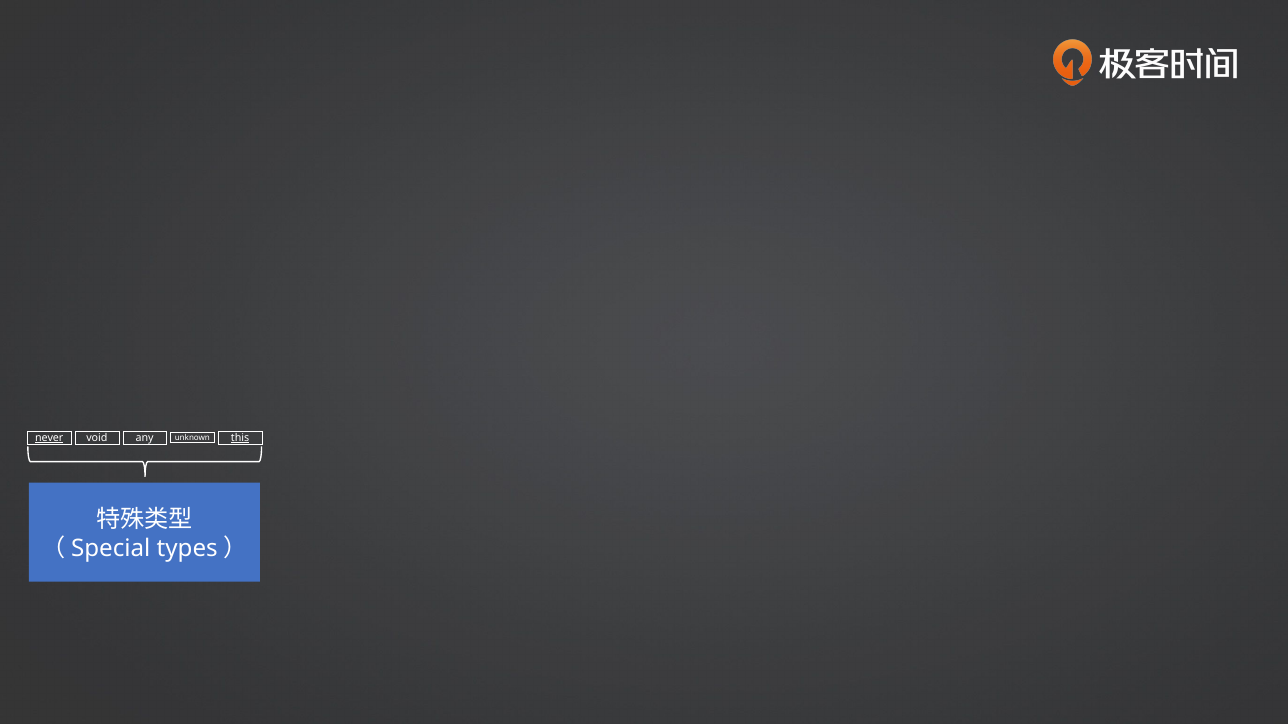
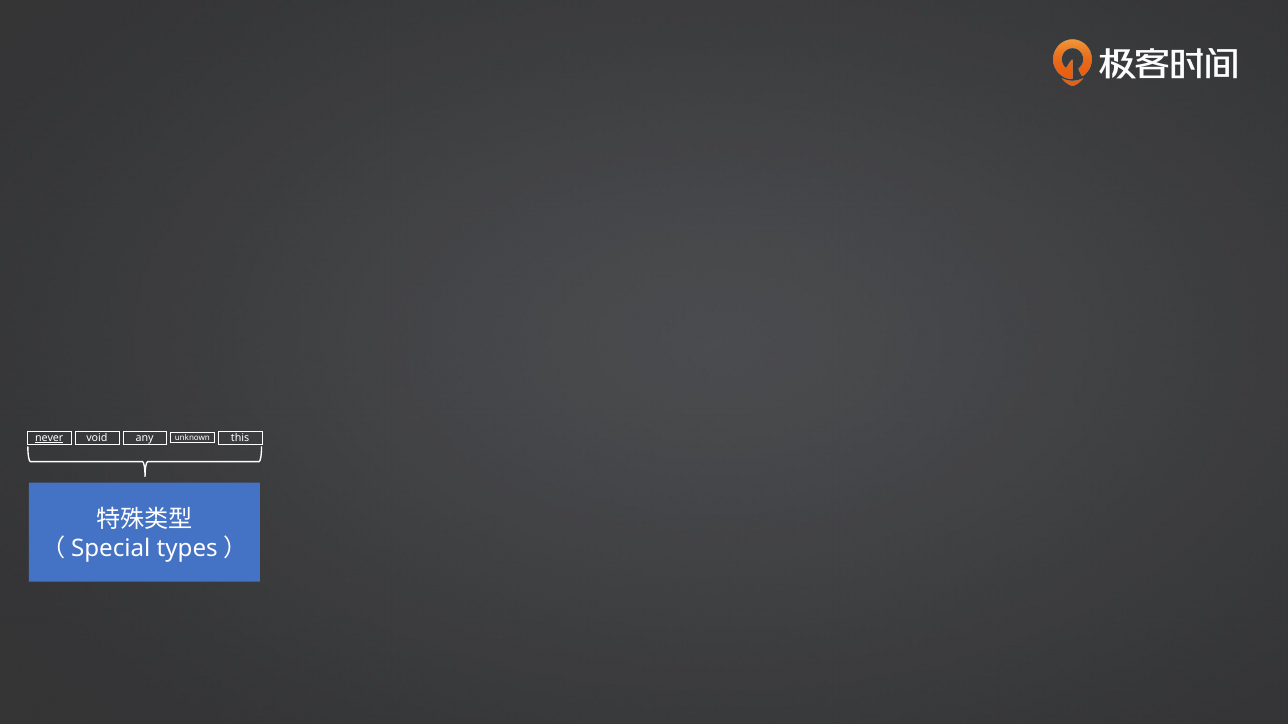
this underline: present -> none (240, 438)
